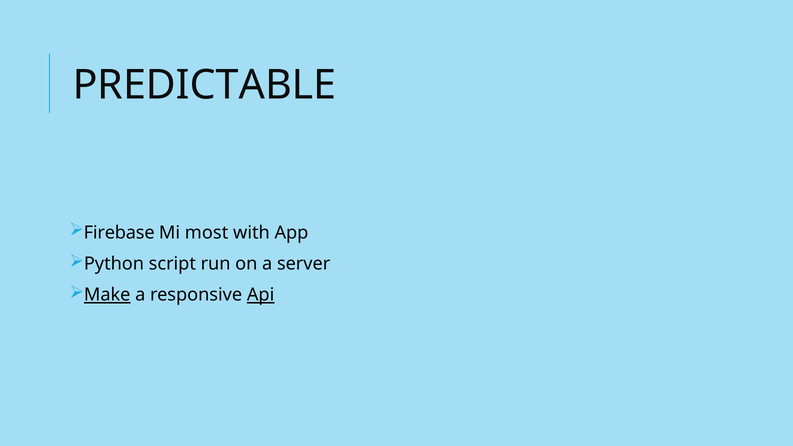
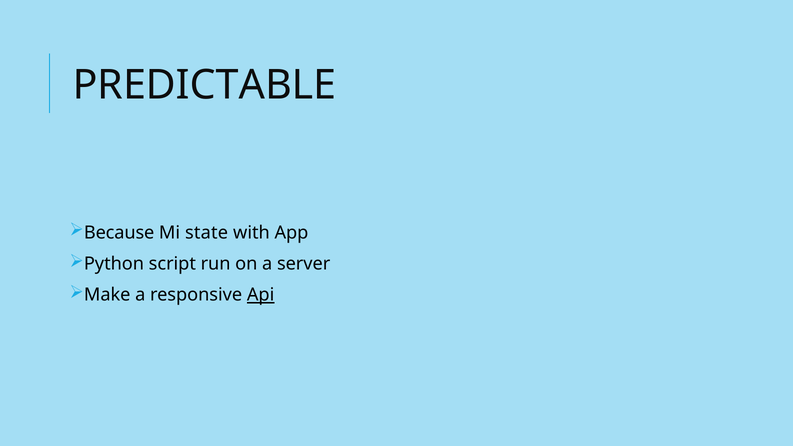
Firebase: Firebase -> Because (119, 233)
most: most -> state (207, 233)
Make underline: present -> none (107, 295)
